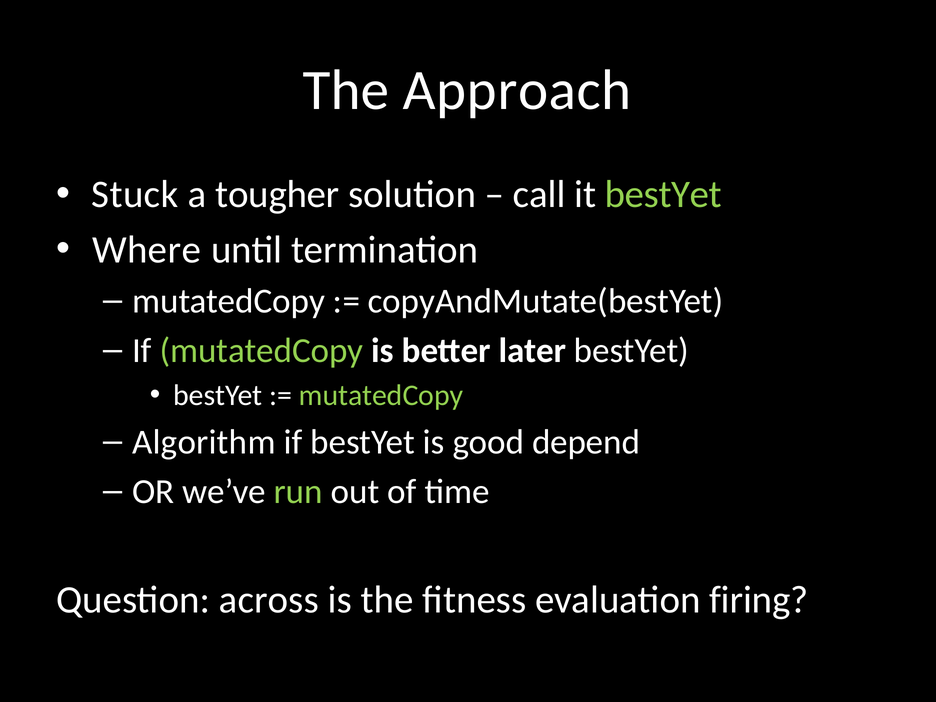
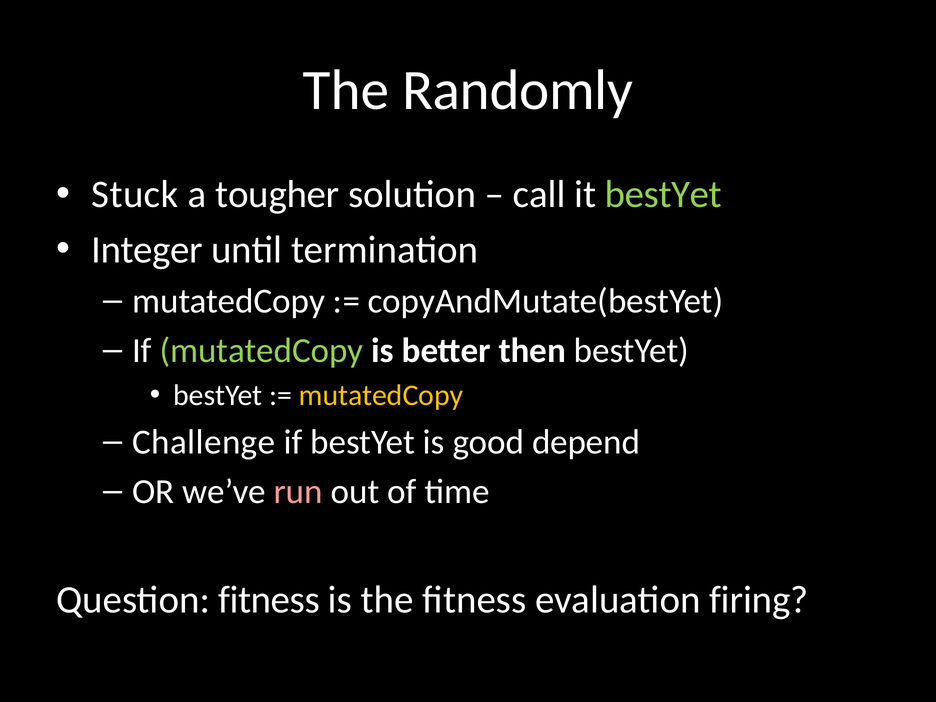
Approach: Approach -> Randomly (518, 91)
Where: Where -> Integer (147, 250)
later: later -> then (532, 351)
mutatedCopy colour: light green -> yellow (381, 396)
Algorithm: Algorithm -> Challenge (204, 442)
run colour: light green -> pink (298, 492)
Question across: across -> fitness (269, 600)
